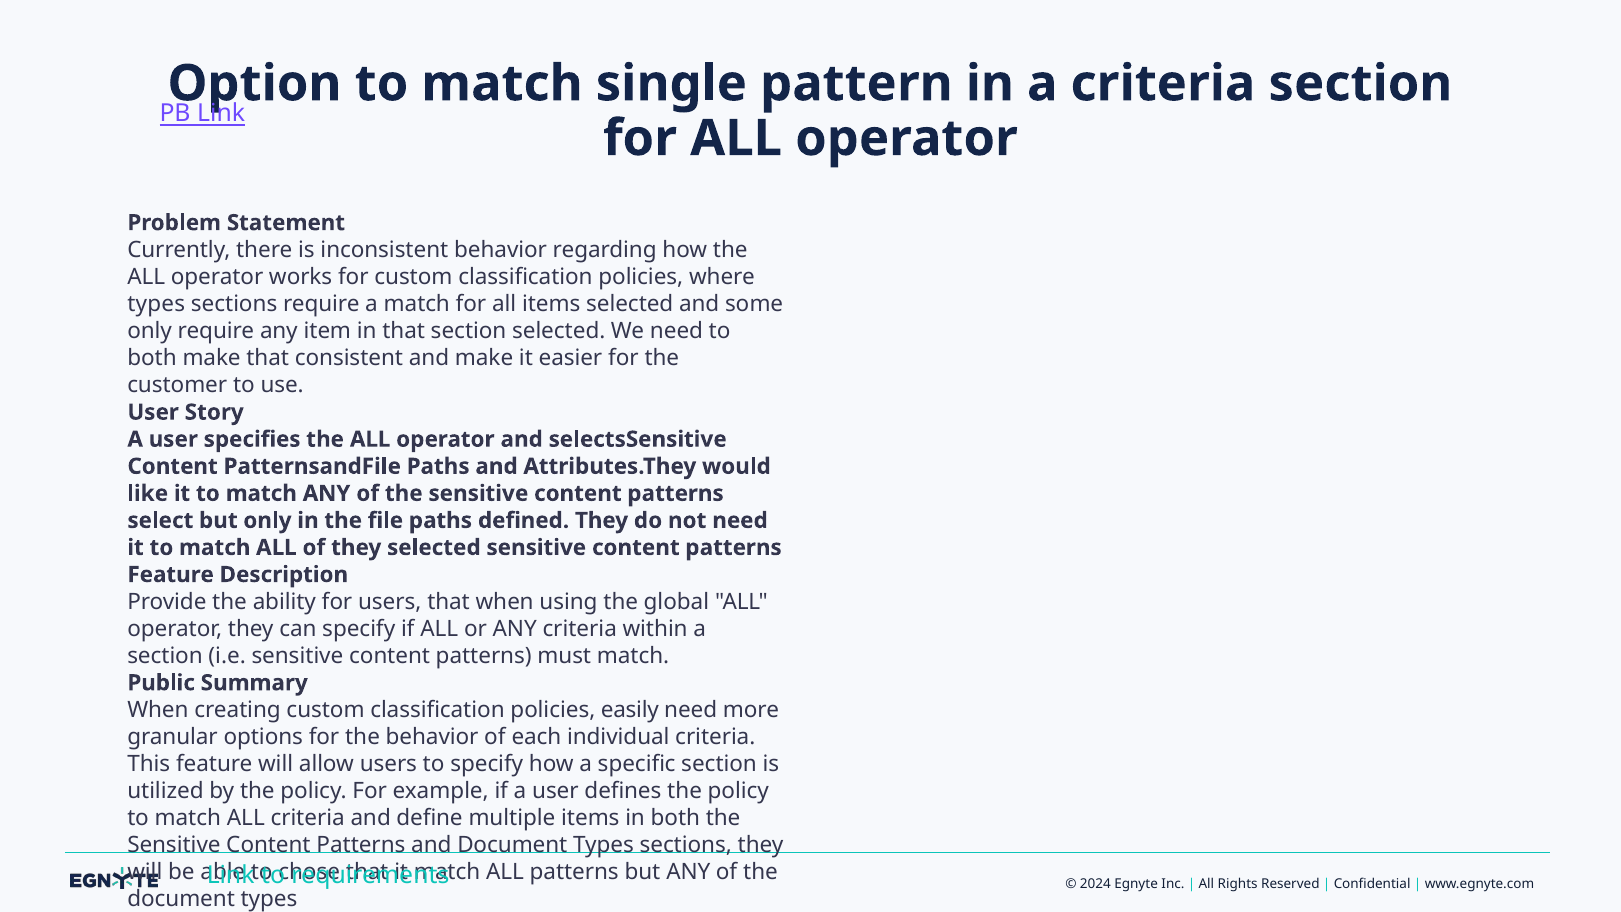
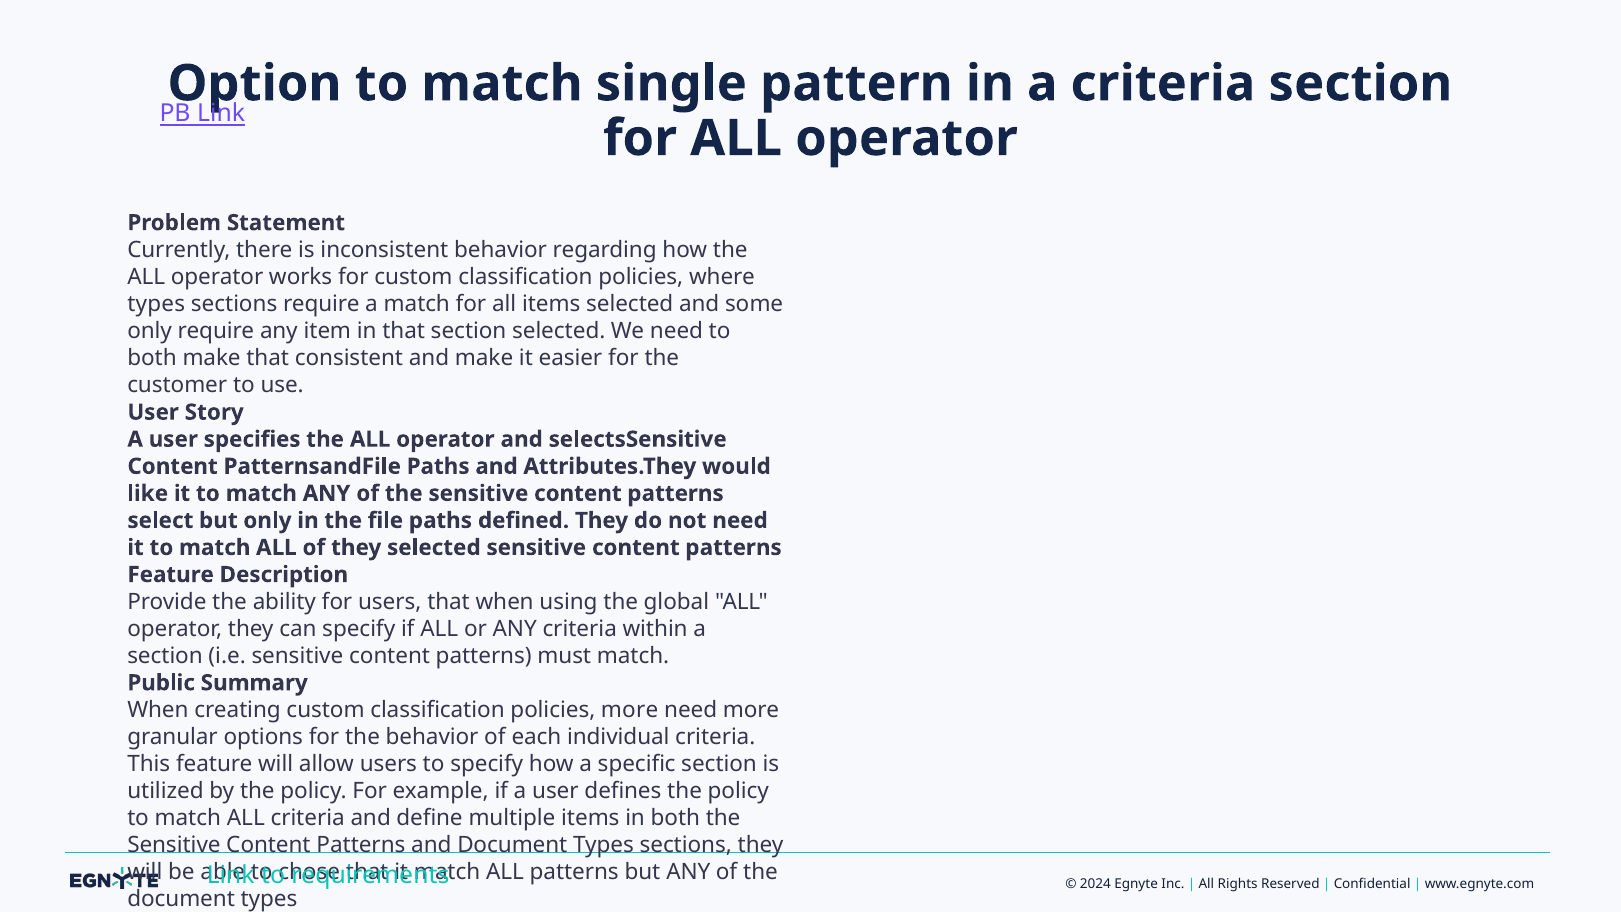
policies easily: easily -> more (630, 710)
